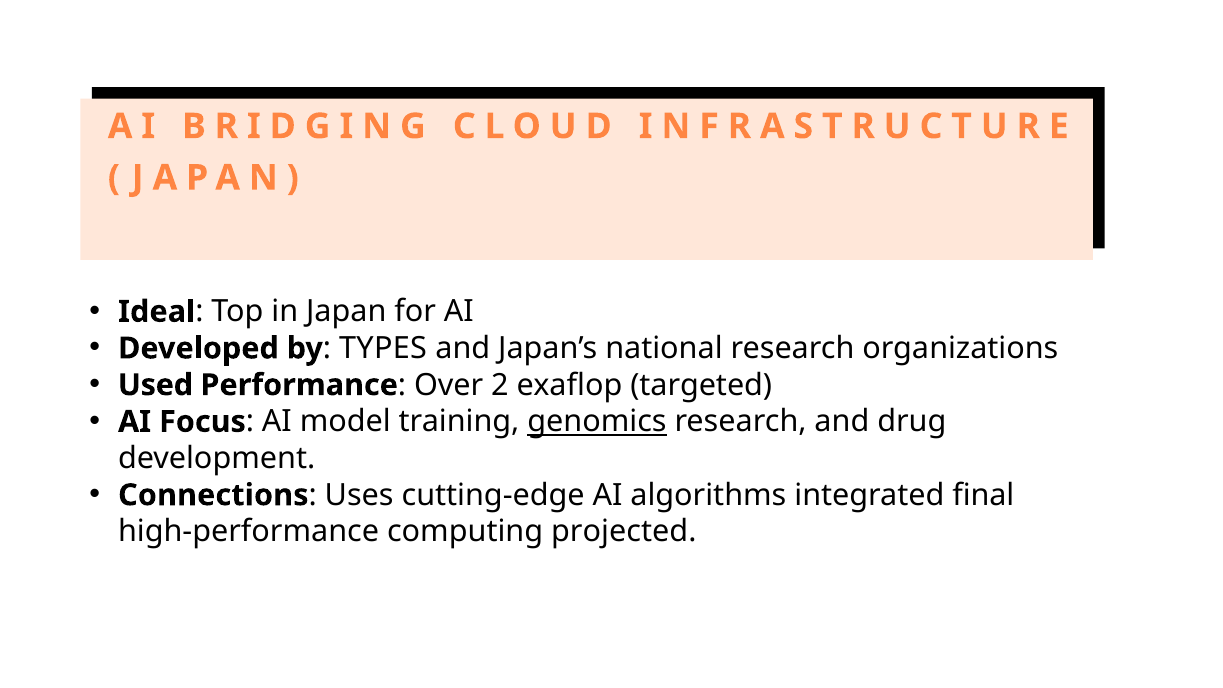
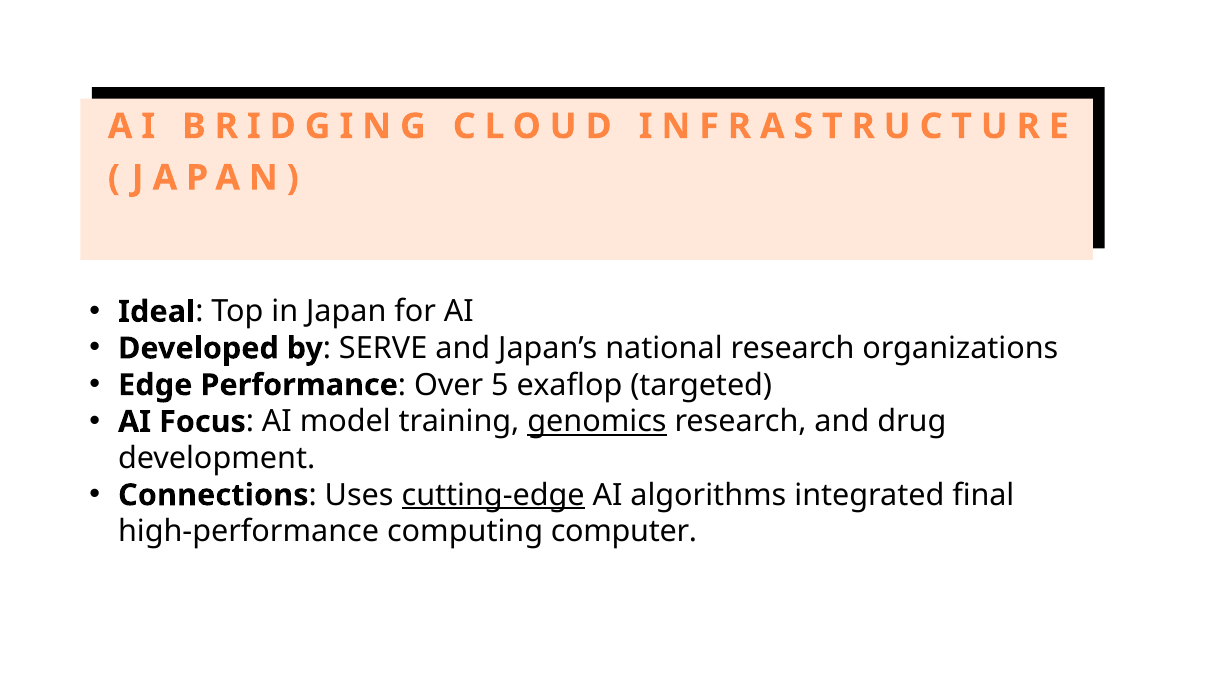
TYPES: TYPES -> SERVE (383, 348)
Used: Used -> Edge (155, 385)
2: 2 -> 5 (500, 385)
cutting-edge underline: none -> present (493, 495)
projected: projected -> computer (624, 532)
